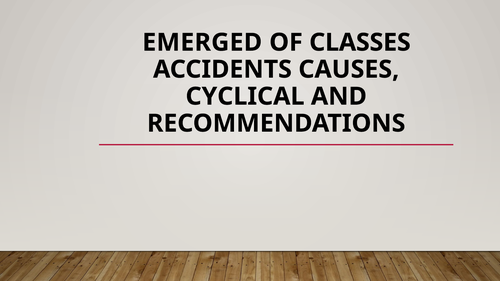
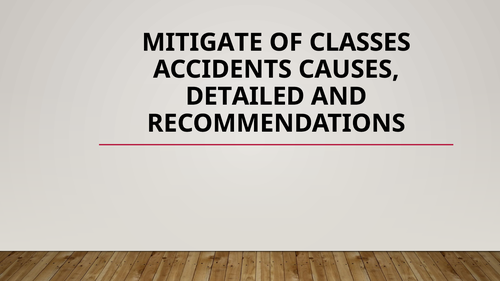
EMERGED: EMERGED -> MITIGATE (202, 42)
CYCLICAL: CYCLICAL -> DETAILED (245, 96)
